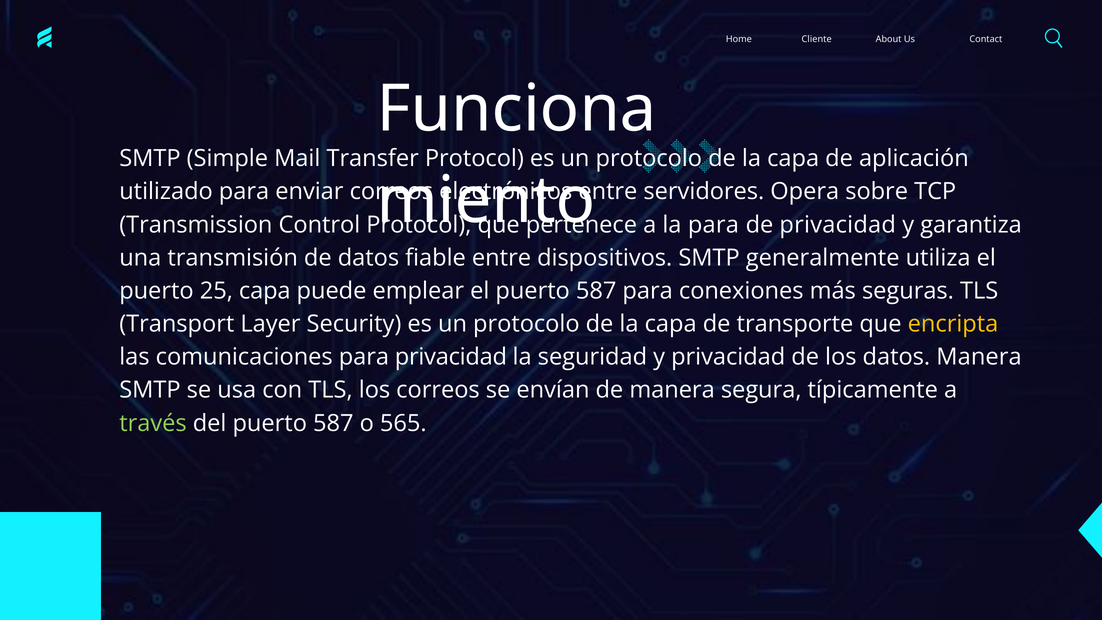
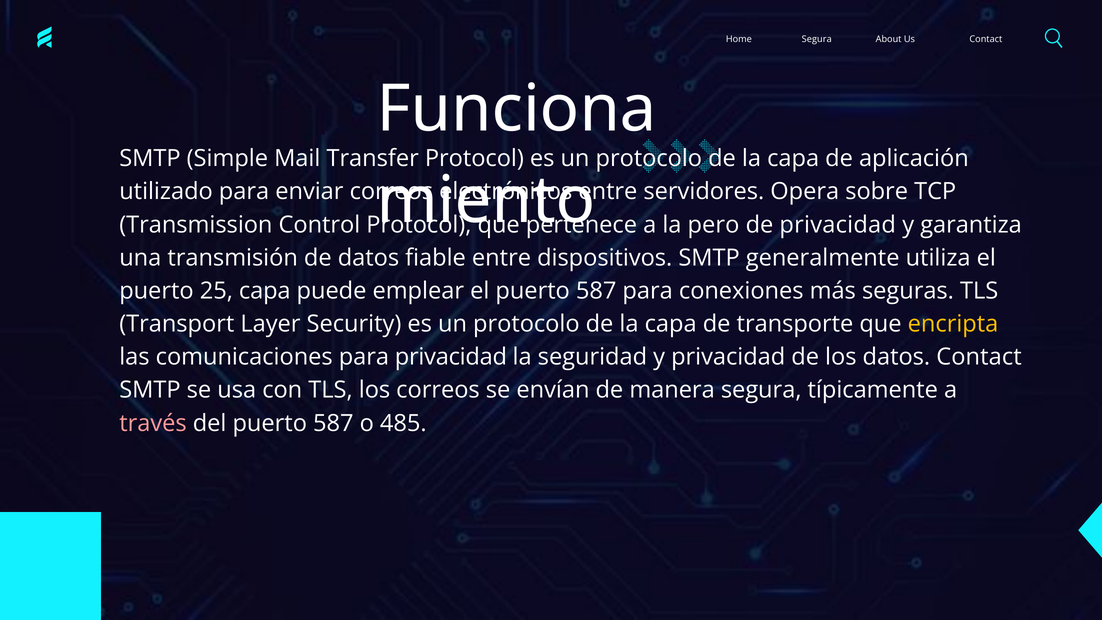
Cliente: Cliente -> Segura (817, 39)
la para: para -> pero (713, 225)
datos Manera: Manera -> Contact (979, 357)
través colour: light green -> pink (153, 423)
565: 565 -> 485 (403, 423)
